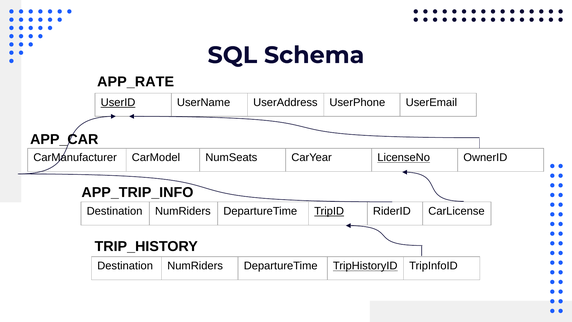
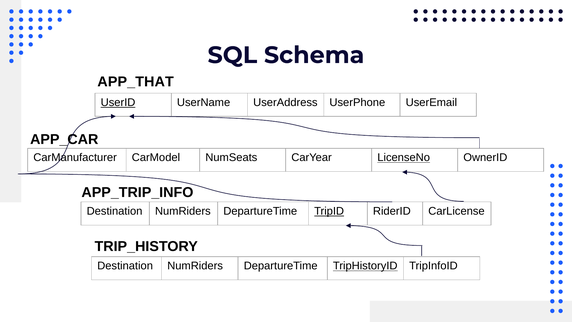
APP_RATE: APP_RATE -> APP_THAT (136, 82)
